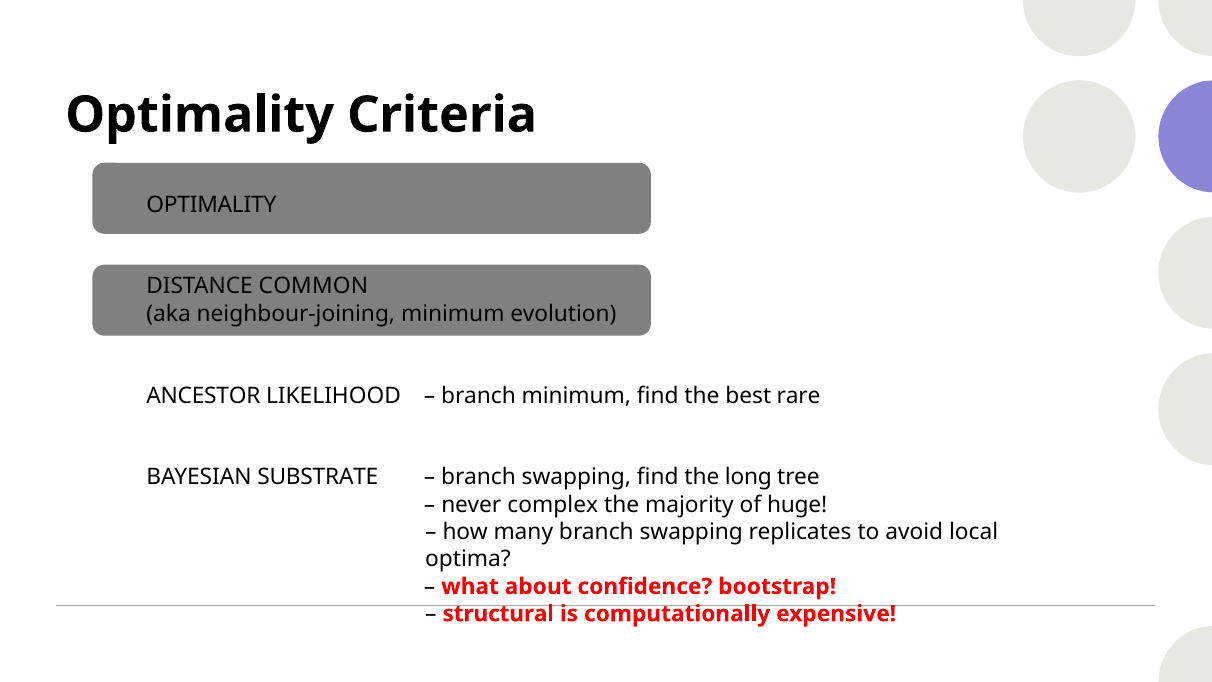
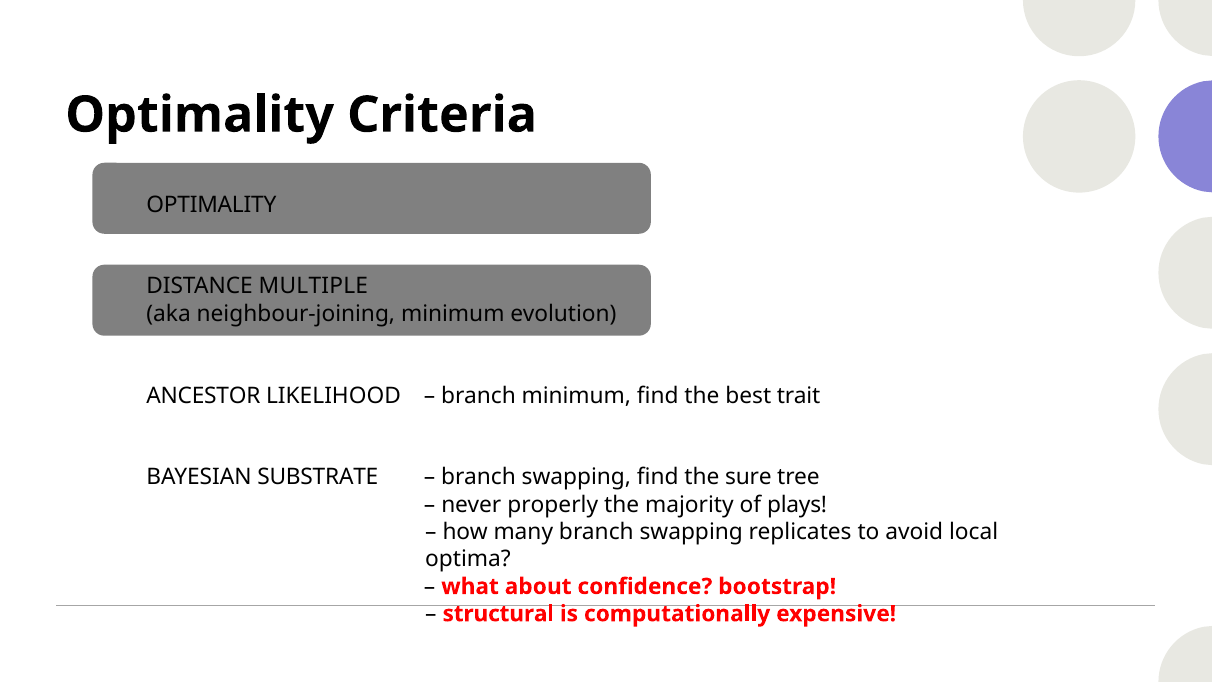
COMMON: COMMON -> MULTIPLE (313, 286)
rare: rare -> trait (799, 395)
long: long -> sure (748, 477)
complex: complex -> properly (553, 504)
huge: huge -> plays (797, 504)
